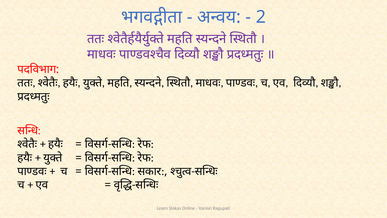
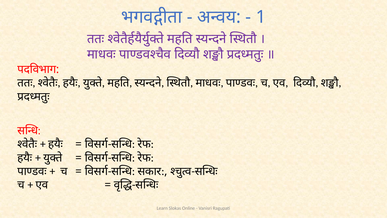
2: 2 -> 1 (261, 17)
